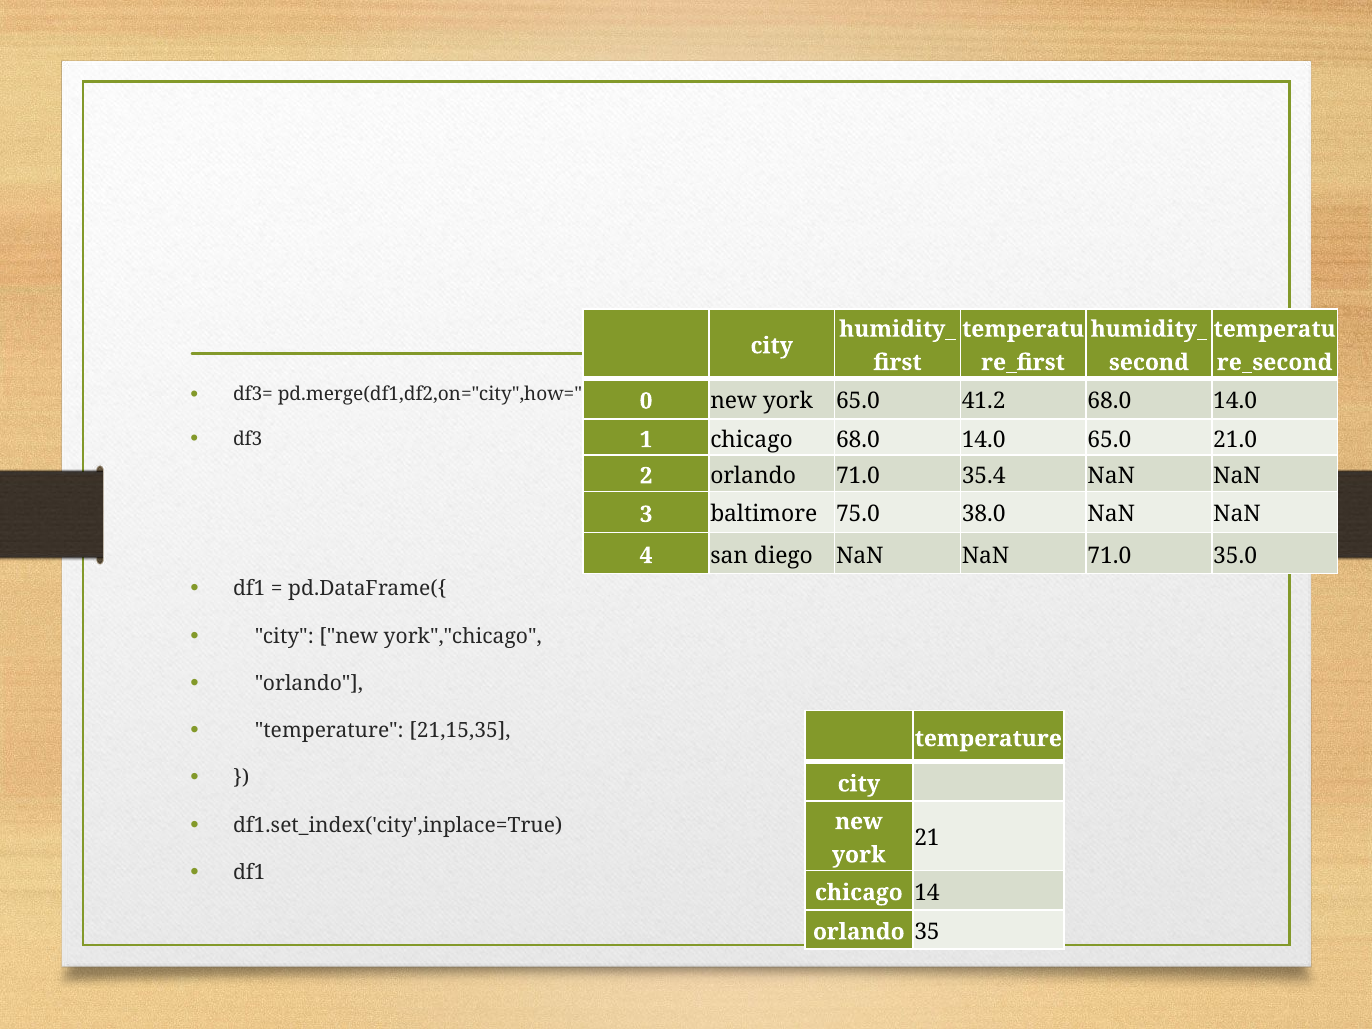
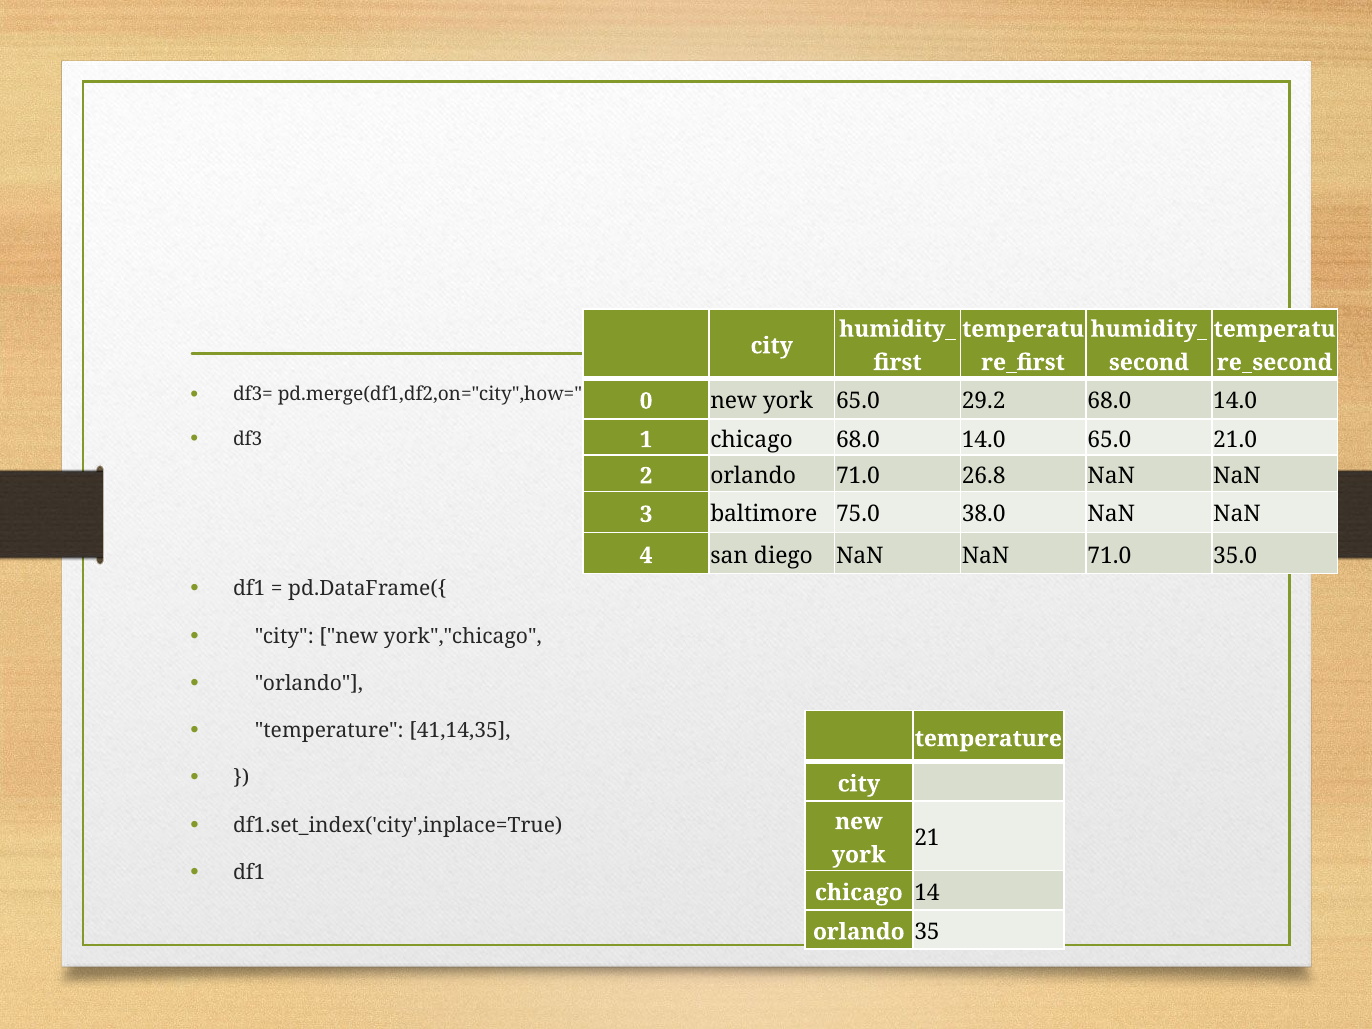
41.2: 41.2 -> 29.2 (984, 401)
35.4: 35.4 -> 26.8 (984, 476)
21,15,35: 21,15,35 -> 41,14,35 (460, 731)
